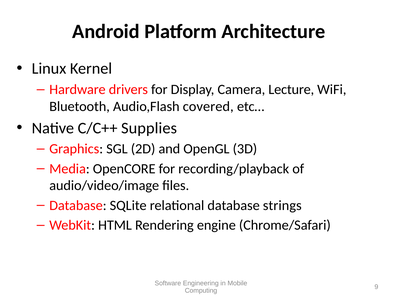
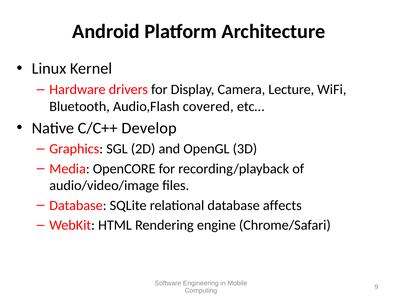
Supplies: Supplies -> Develop (149, 128)
strings: strings -> affects (282, 206)
